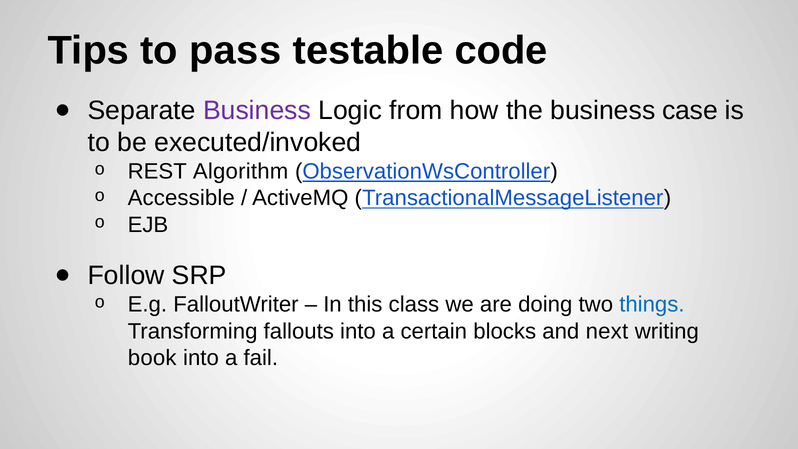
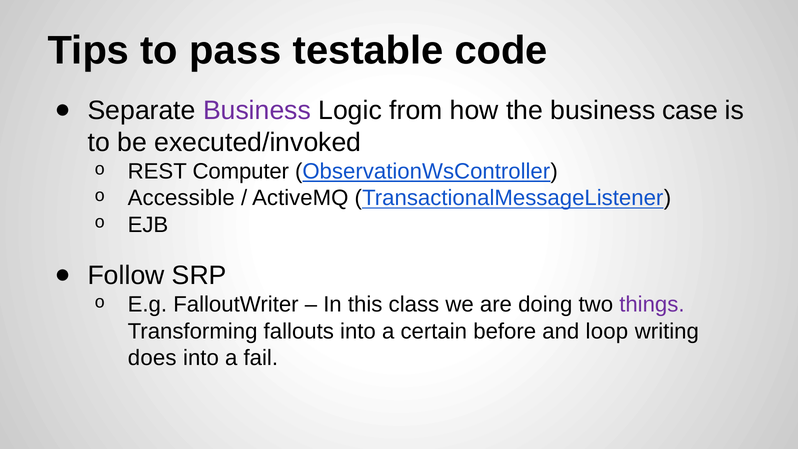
Algorithm: Algorithm -> Computer (241, 171)
things colour: blue -> purple (652, 304)
blocks: blocks -> before (505, 331)
next: next -> loop (607, 331)
book: book -> does (152, 358)
